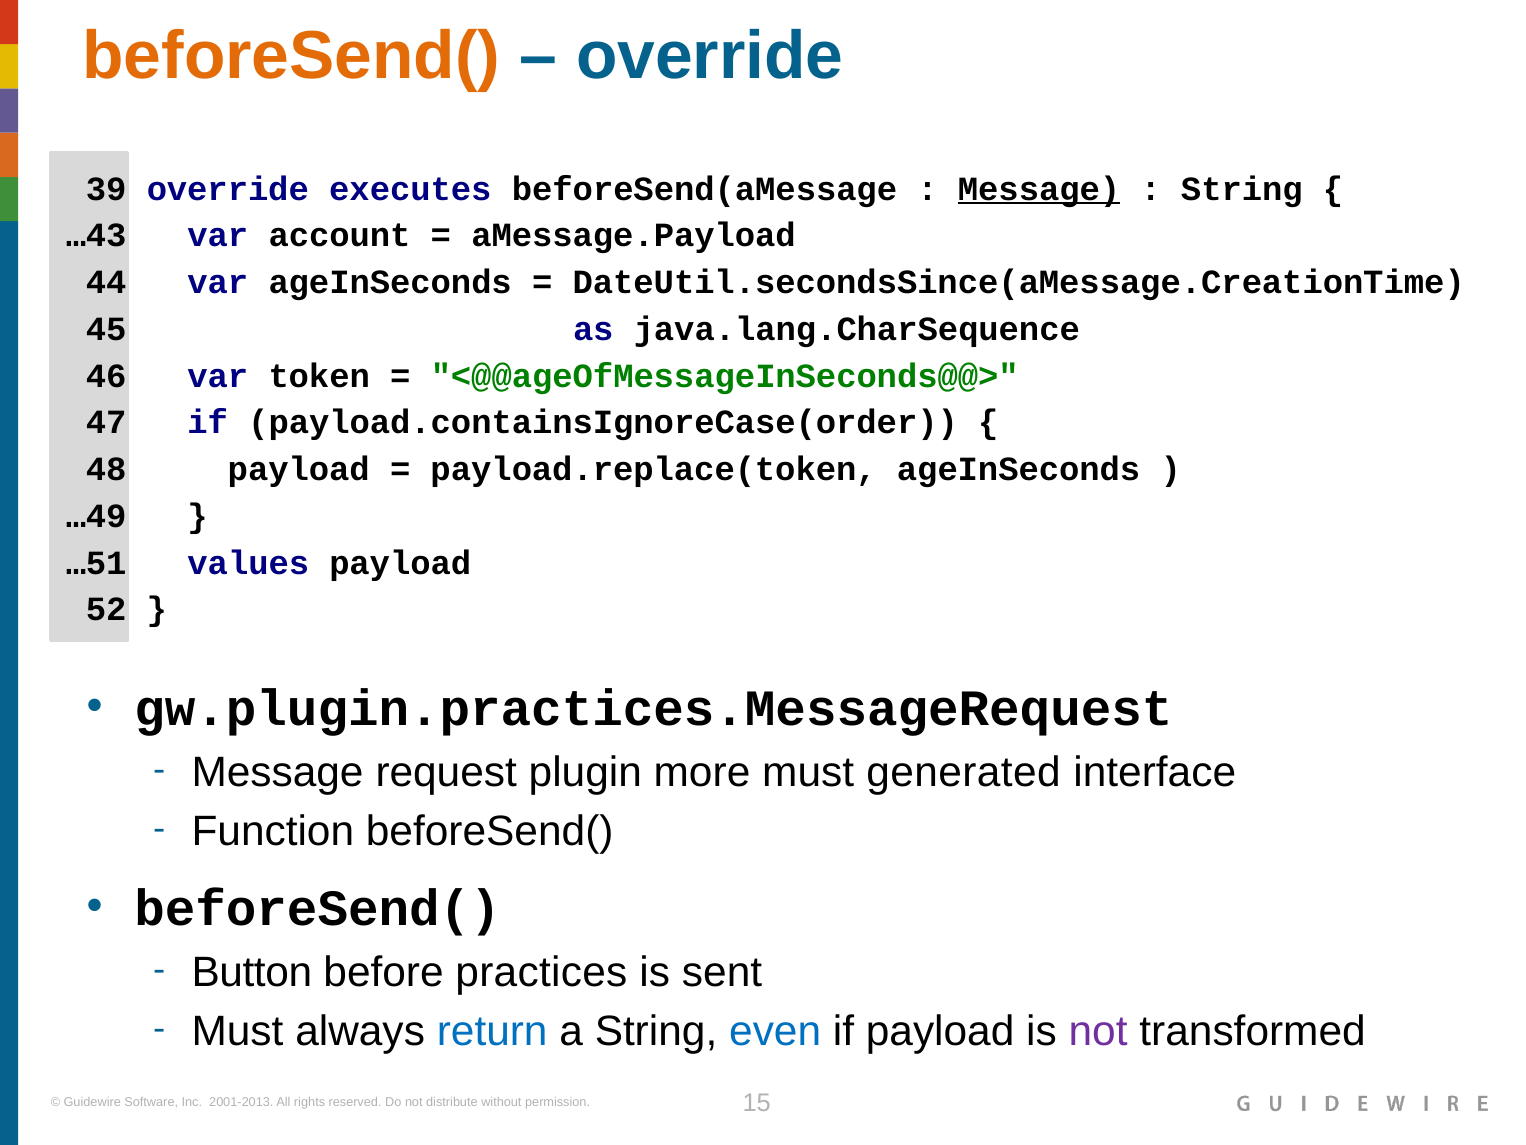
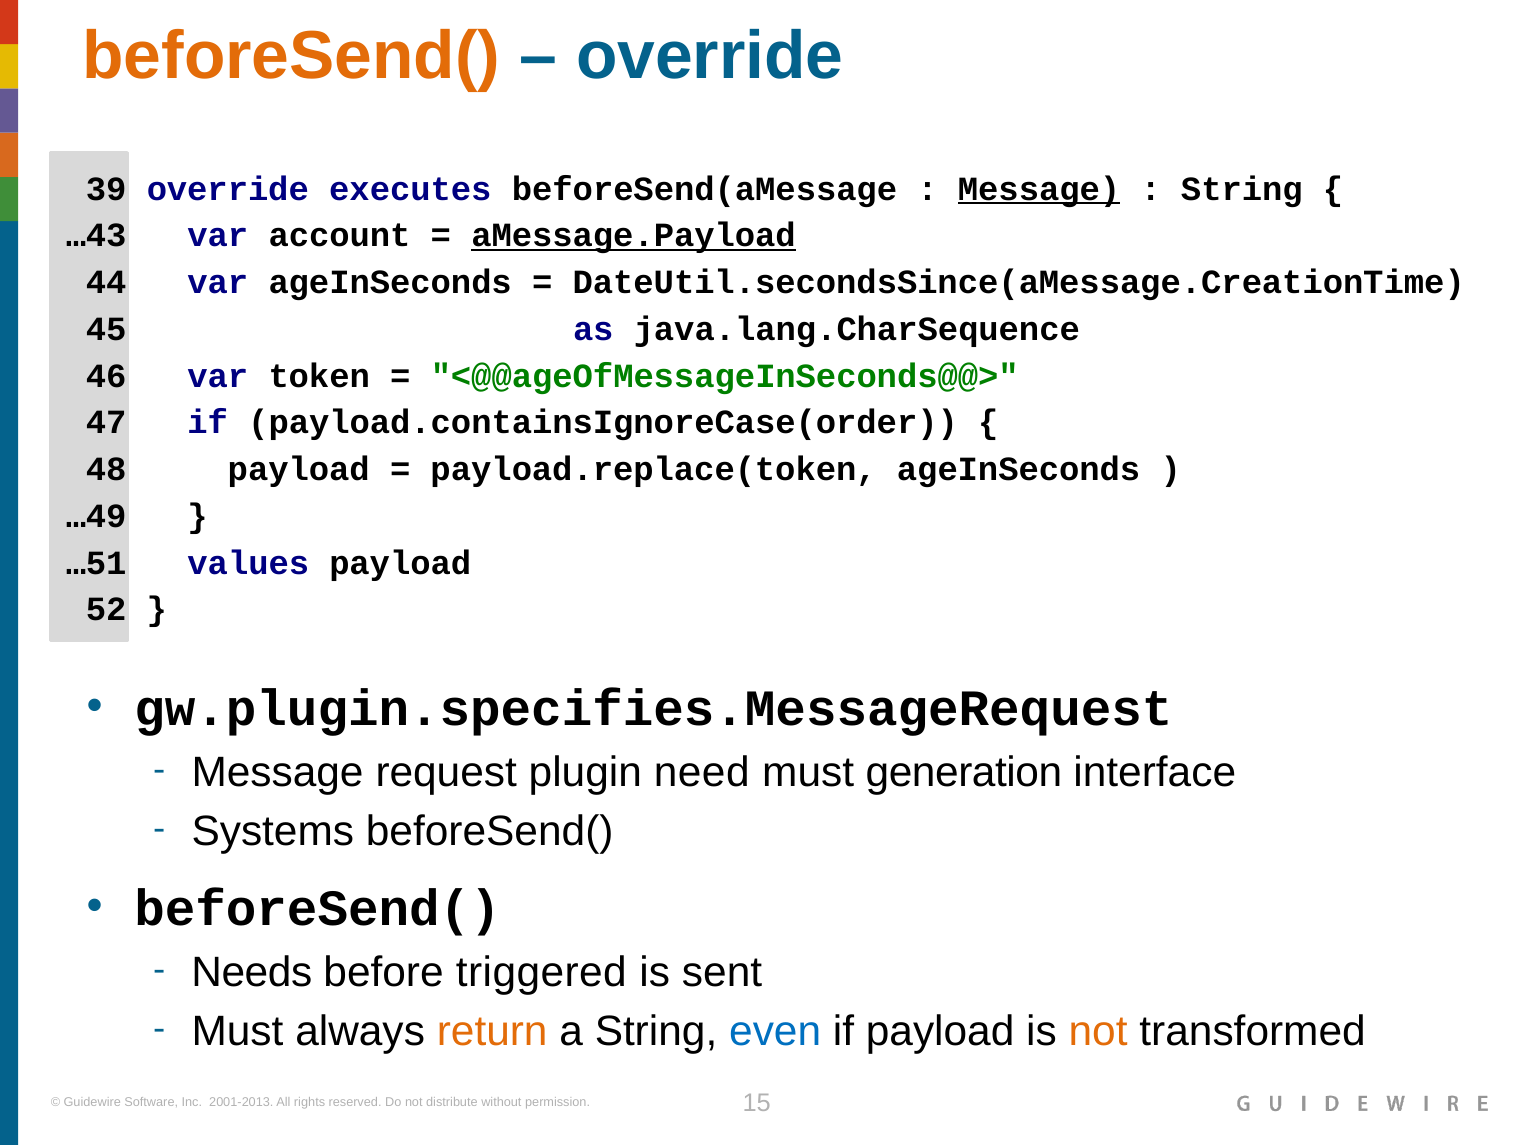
aMessage.Payload underline: none -> present (634, 236)
gw.plugin.practices.MessageRequest: gw.plugin.practices.MessageRequest -> gw.plugin.specifies.MessageRequest (653, 708)
more: more -> need (702, 772)
generated: generated -> generation (964, 772)
Function: Function -> Systems (273, 831)
Button: Button -> Needs (252, 972)
practices: practices -> triggered (541, 972)
return colour: blue -> orange (492, 1031)
not colour: purple -> orange (1098, 1031)
